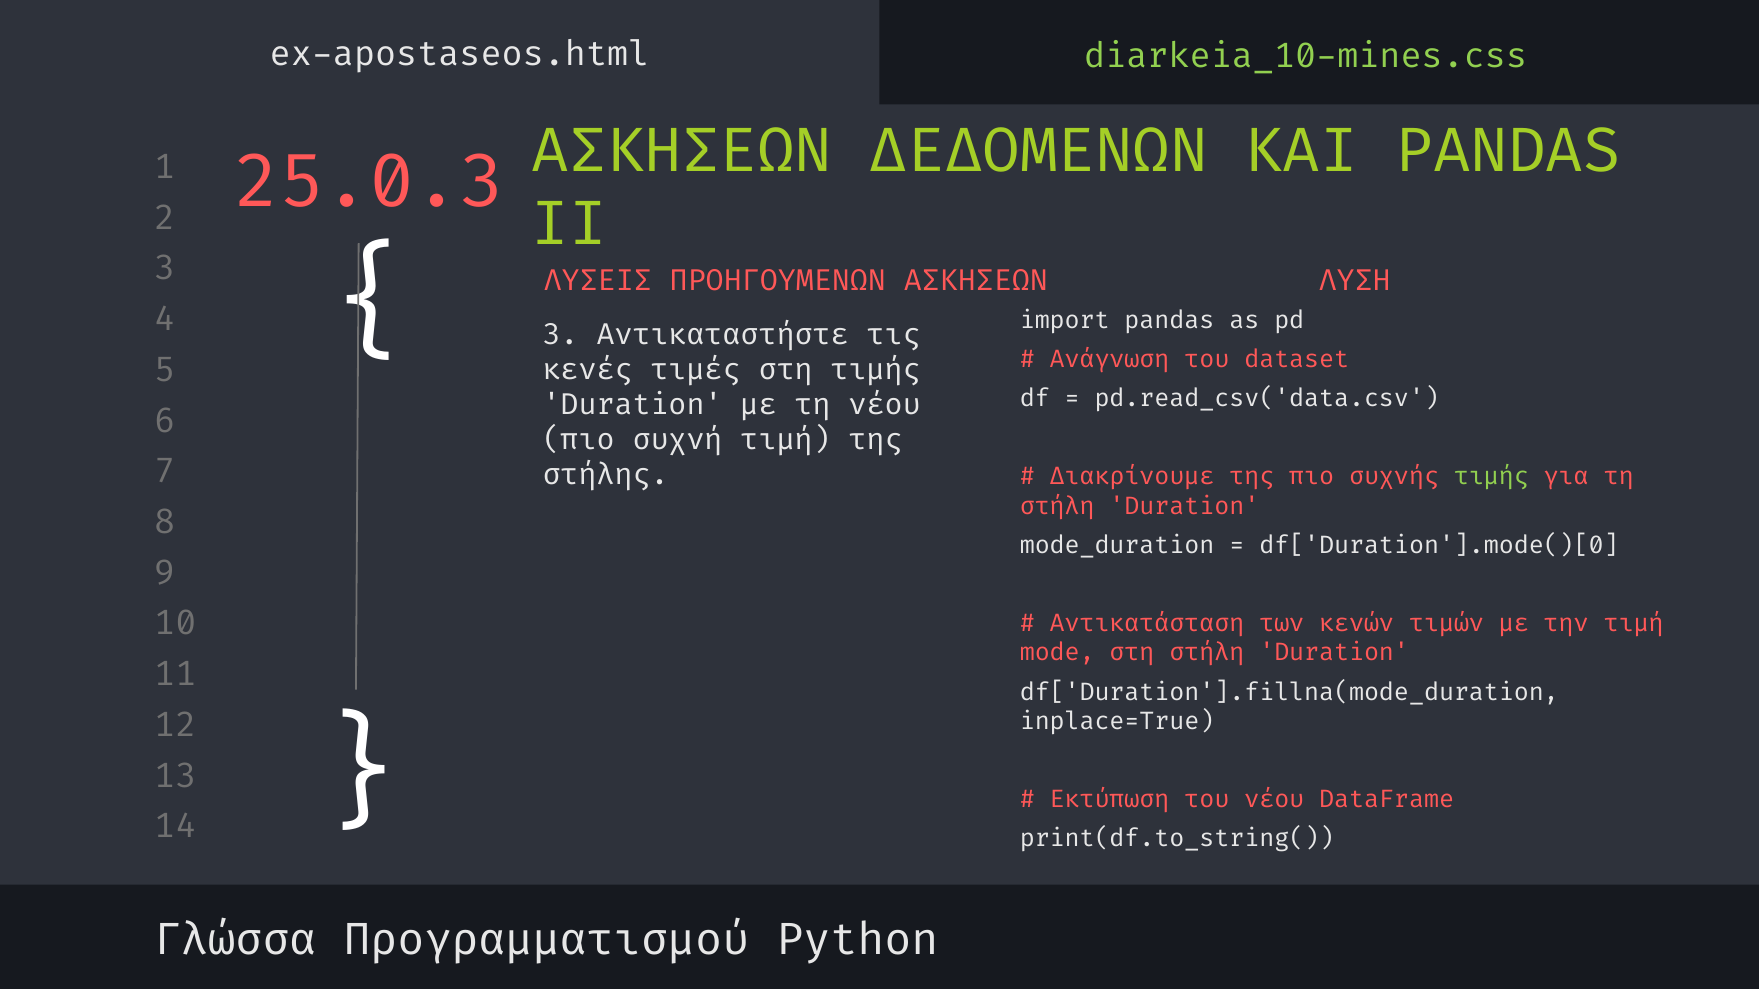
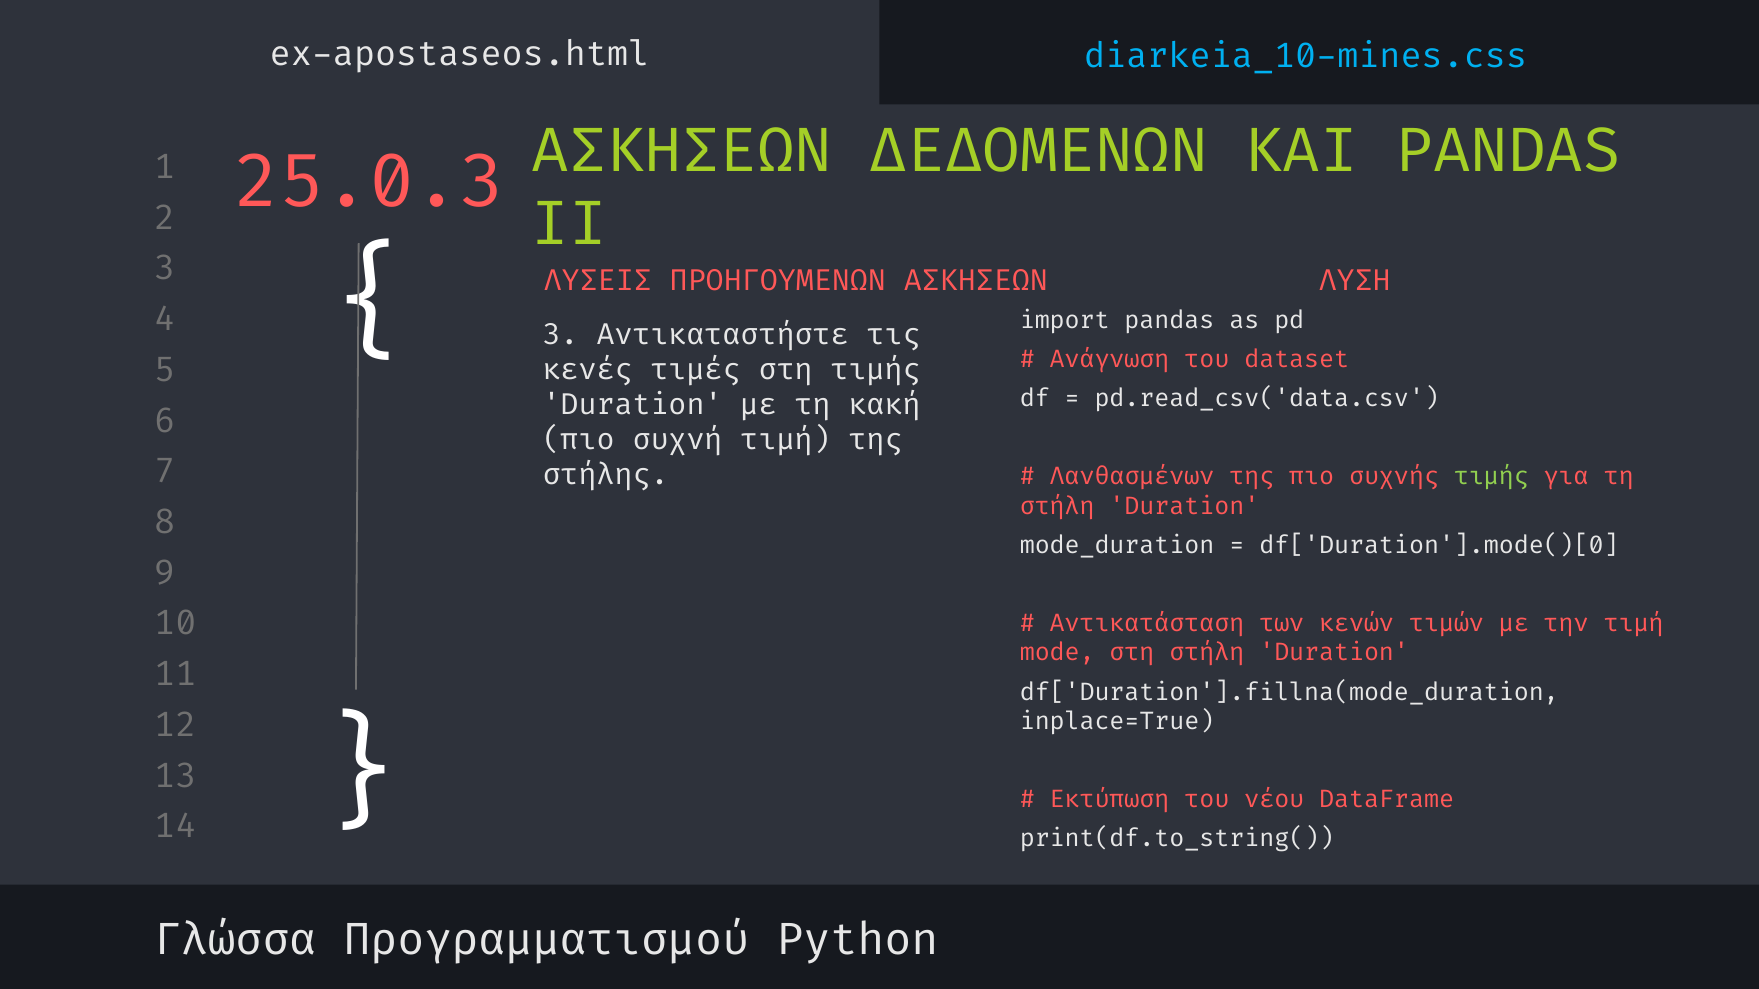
diarkeia_10-mines.css colour: light green -> light blue (1306, 56)
τη νέου: νέου -> κακή (885, 405)
Διακρίνουμε: Διακρίνουμε -> Λανθασμένων (1132, 477)
